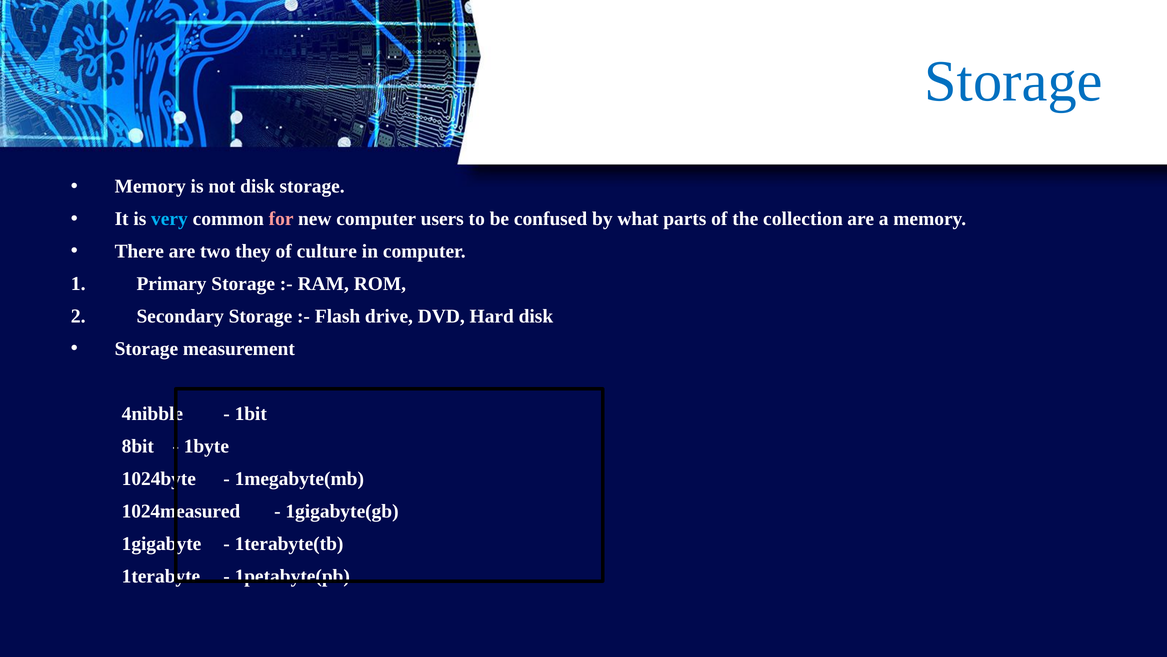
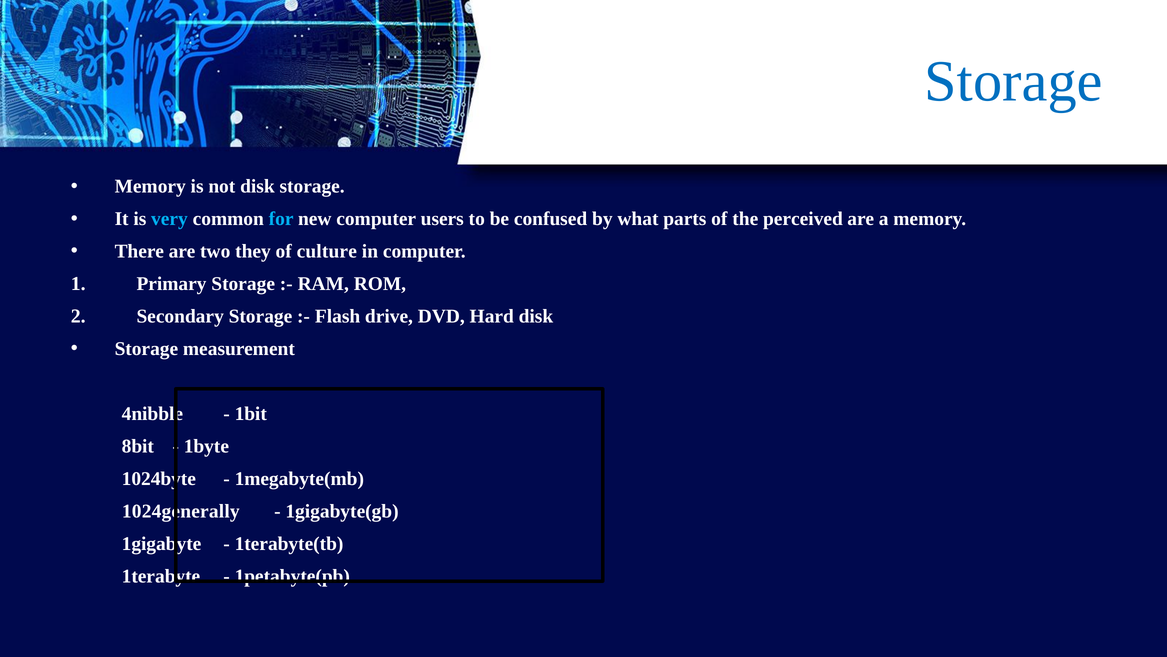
for colour: pink -> light blue (281, 219)
collection: collection -> perceived (803, 219)
1024measured: 1024measured -> 1024generally (181, 511)
